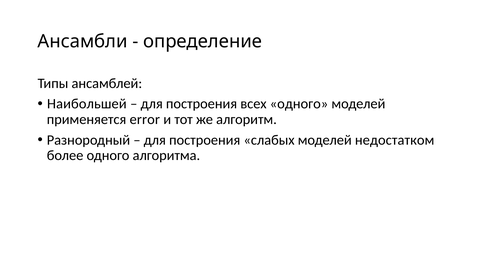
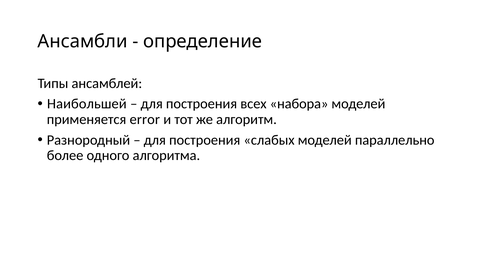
всех одного: одного -> набора (299, 104)
недостатком: недостатком -> параллельно (395, 140)
